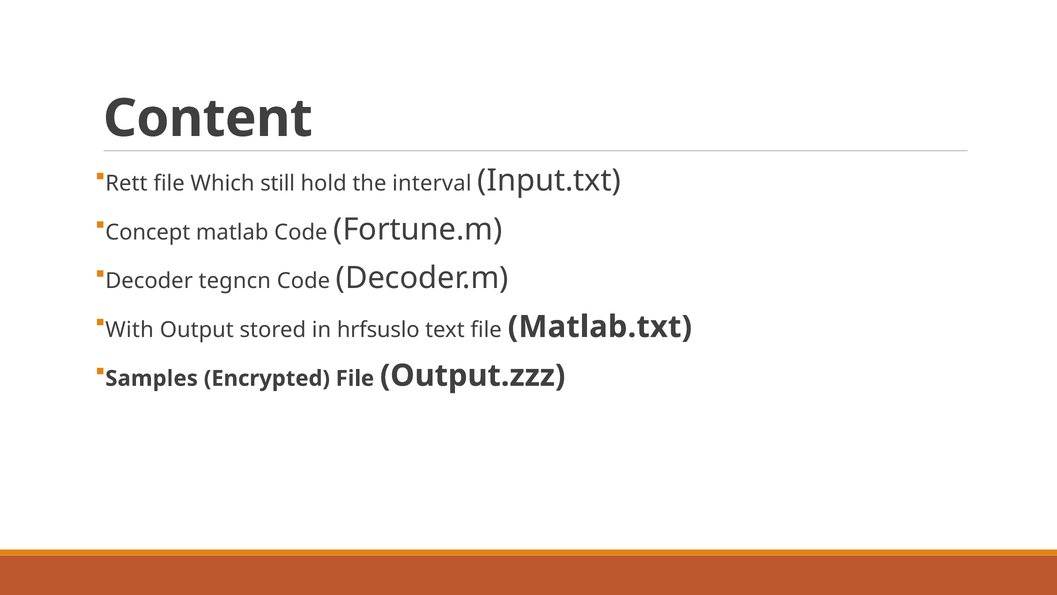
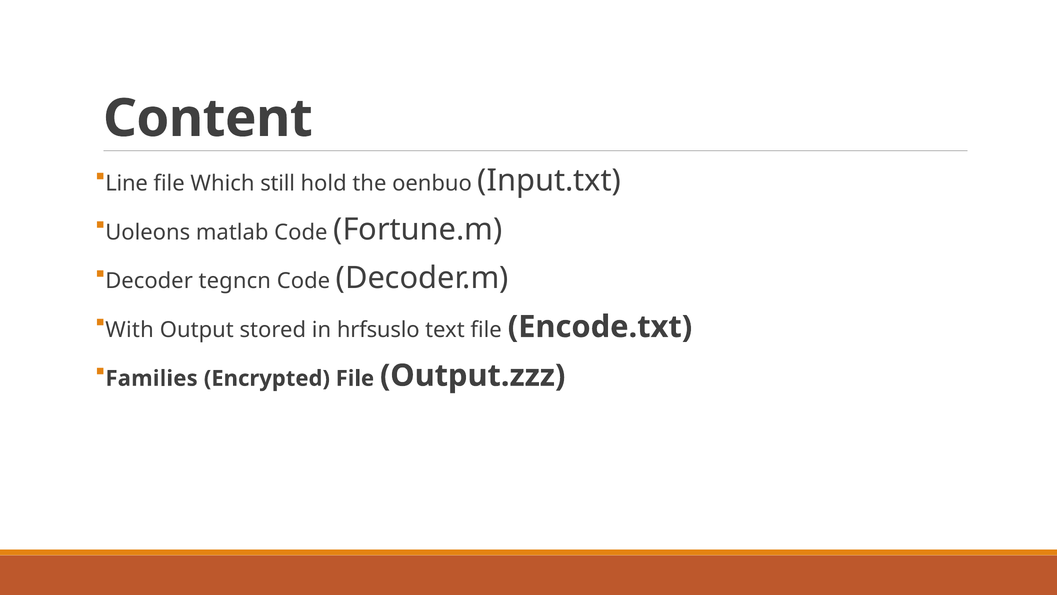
Rett: Rett -> Line (127, 183)
interval: interval -> oenbuo (432, 183)
Concept: Concept -> Uoleons (148, 232)
Matlab.txt: Matlab.txt -> Encode.txt (600, 327)
Samples: Samples -> Families (152, 378)
